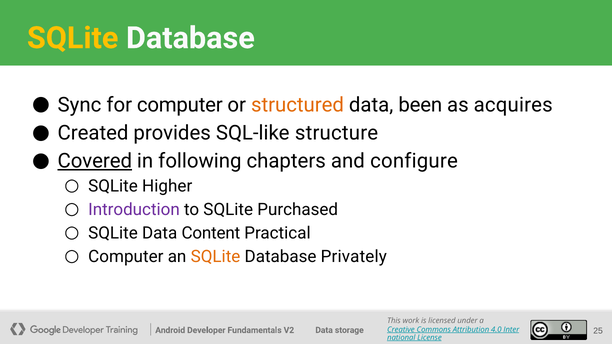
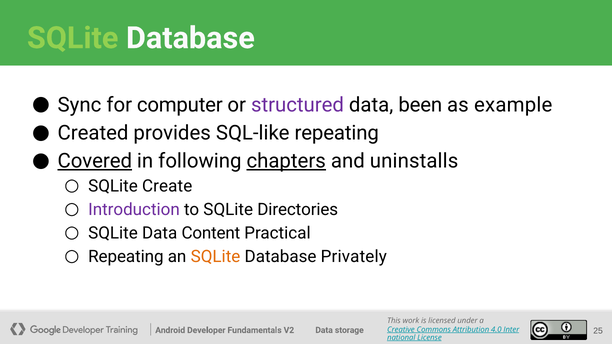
SQLite colour: yellow -> light green (73, 38)
structured colour: orange -> purple (297, 105)
acquires: acquires -> example (513, 105)
SQL-like structure: structure -> repeating (337, 133)
chapters underline: none -> present (286, 161)
configure: configure -> uninstalls (414, 161)
Higher: Higher -> Create (167, 186)
Purchased: Purchased -> Directories (298, 210)
Computer: Computer -> Repeating (126, 257)
